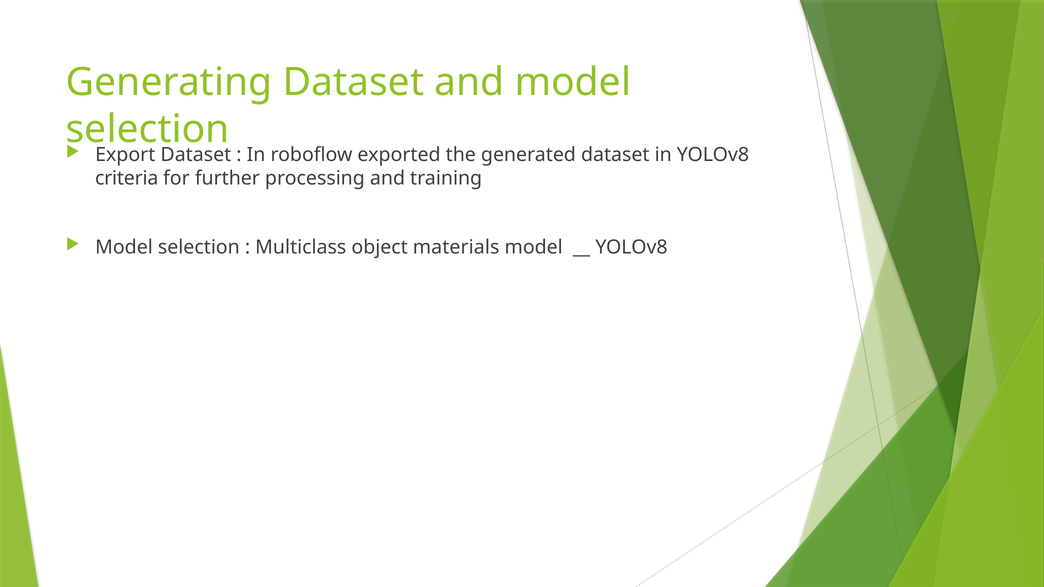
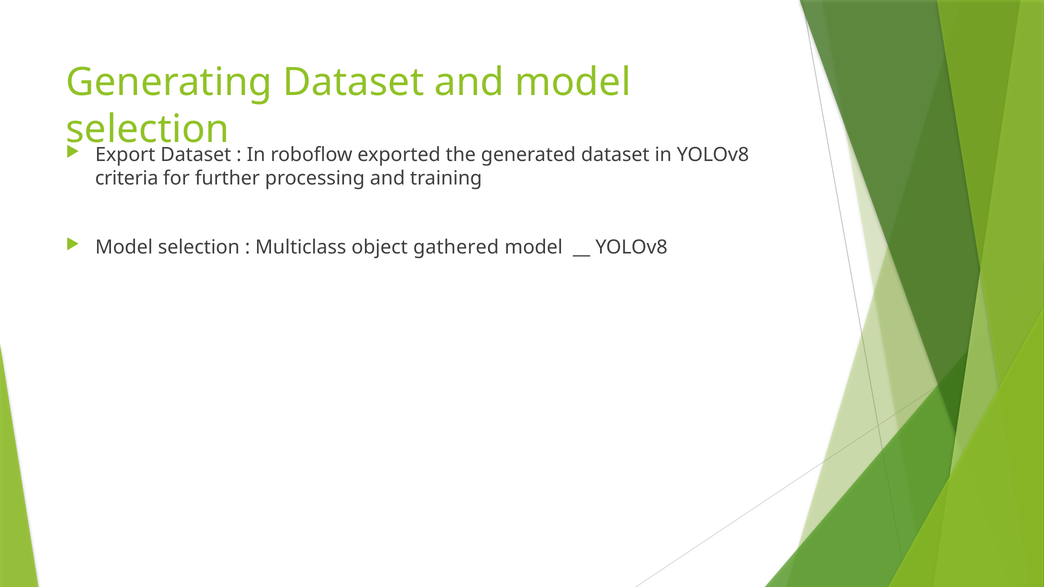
materials: materials -> gathered (456, 247)
